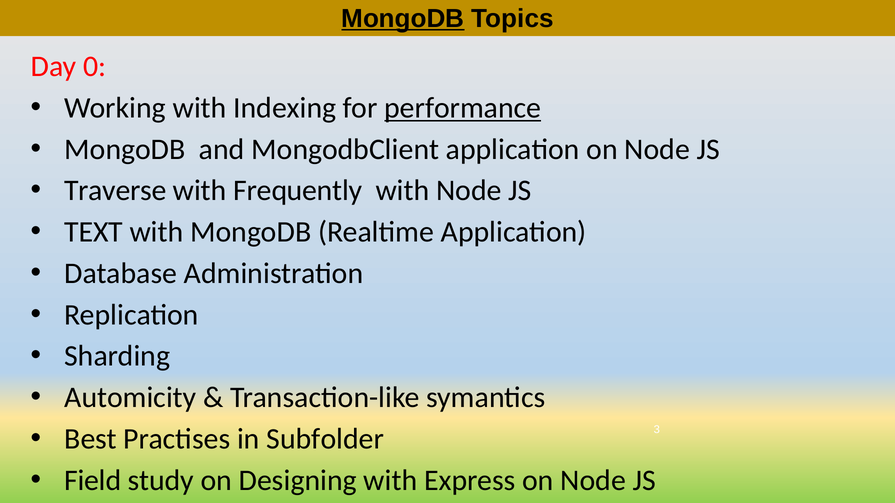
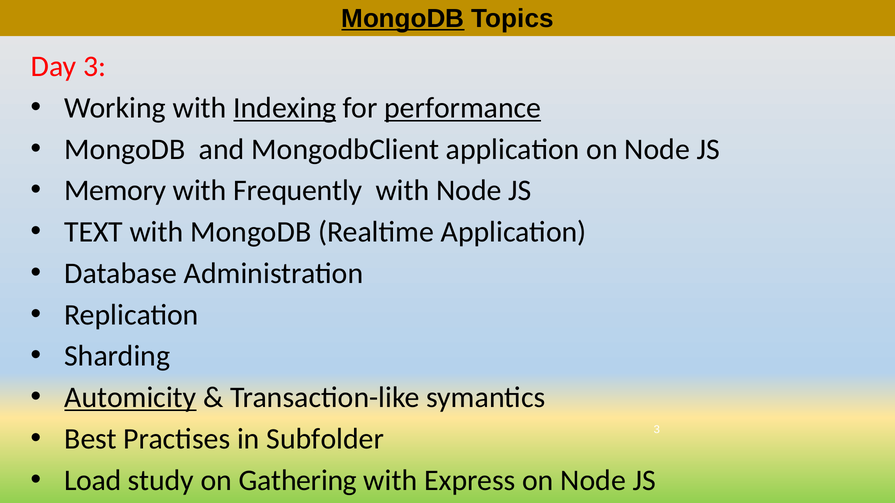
Day 0: 0 -> 3 (95, 67)
Indexing underline: none -> present (285, 108)
Traverse: Traverse -> Memory (115, 191)
Automicity underline: none -> present (130, 398)
Field: Field -> Load (93, 481)
Designing: Designing -> Gathering (298, 481)
